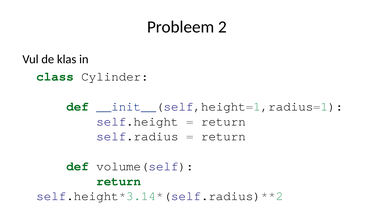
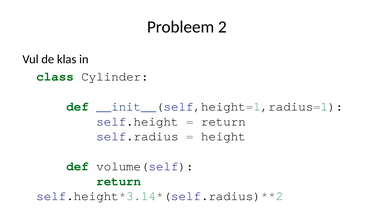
return: return -> height (223, 137)
